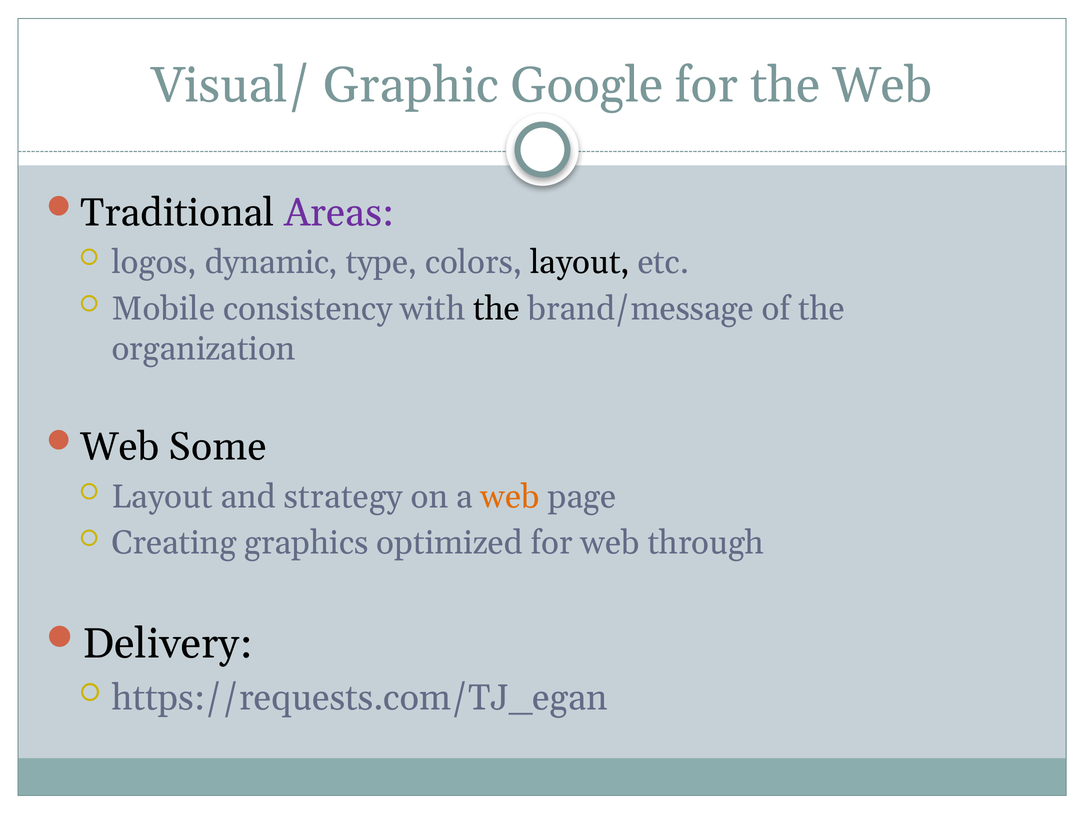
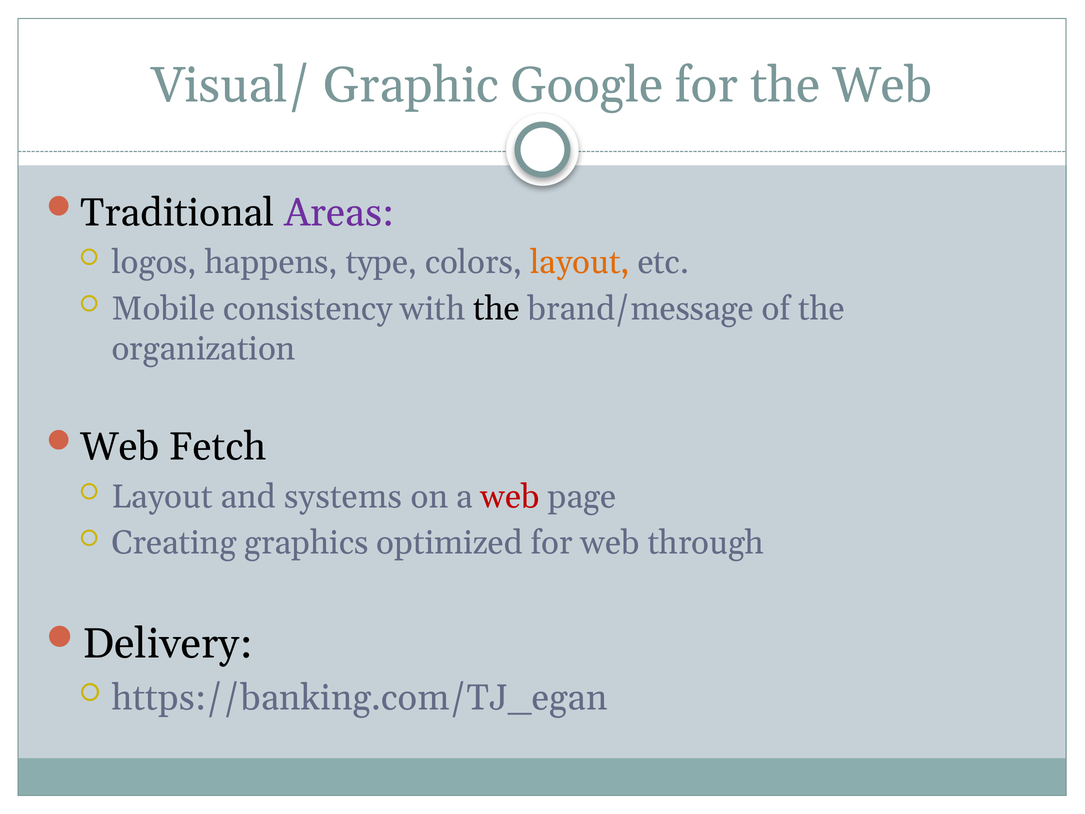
dynamic: dynamic -> happens (271, 262)
layout colour: black -> orange (580, 262)
Some: Some -> Fetch (218, 447)
strategy: strategy -> systems (343, 496)
web colour: orange -> red (510, 496)
https://requests.com/TJ_egan: https://requests.com/TJ_egan -> https://banking.com/TJ_egan (360, 698)
